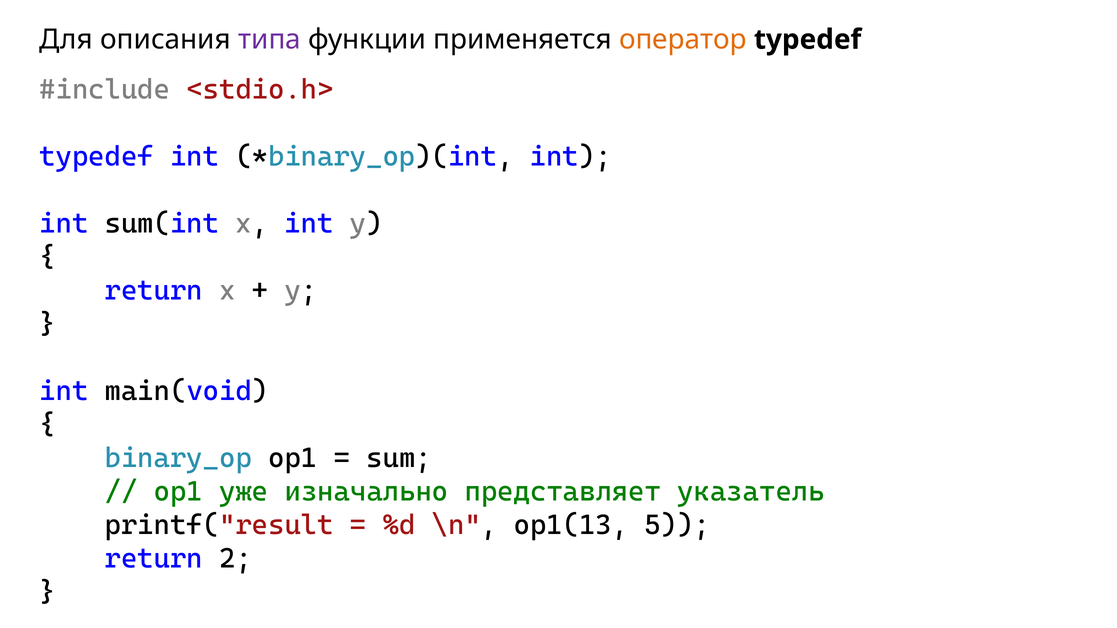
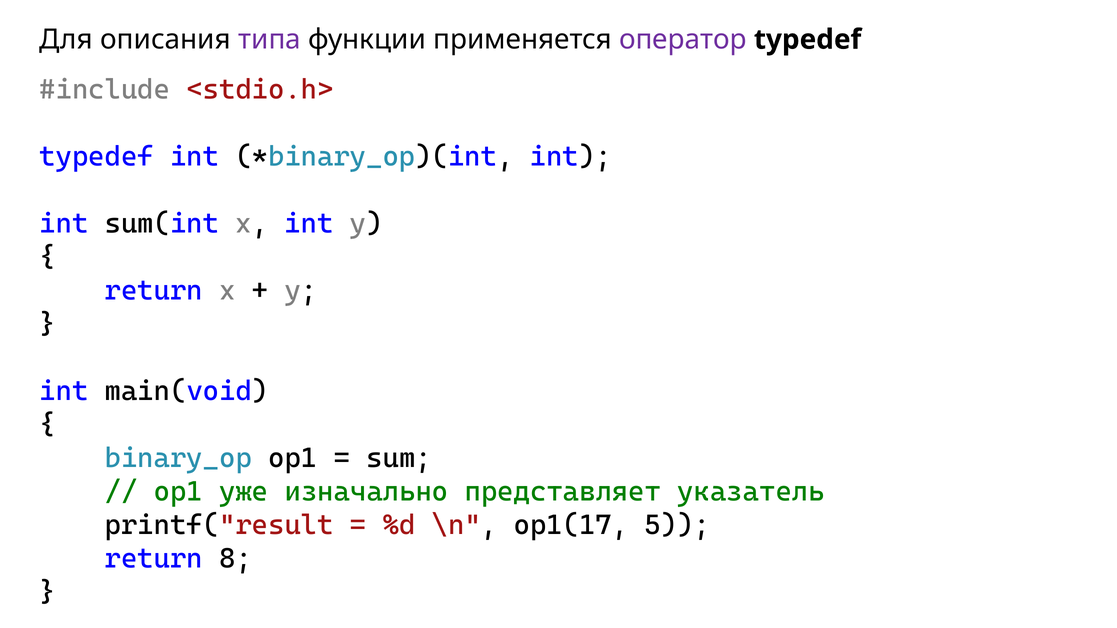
оператор colour: orange -> purple (683, 40)
op1(13: op1(13 -> op1(17 (571, 525)
2: 2 -> 8 (236, 559)
